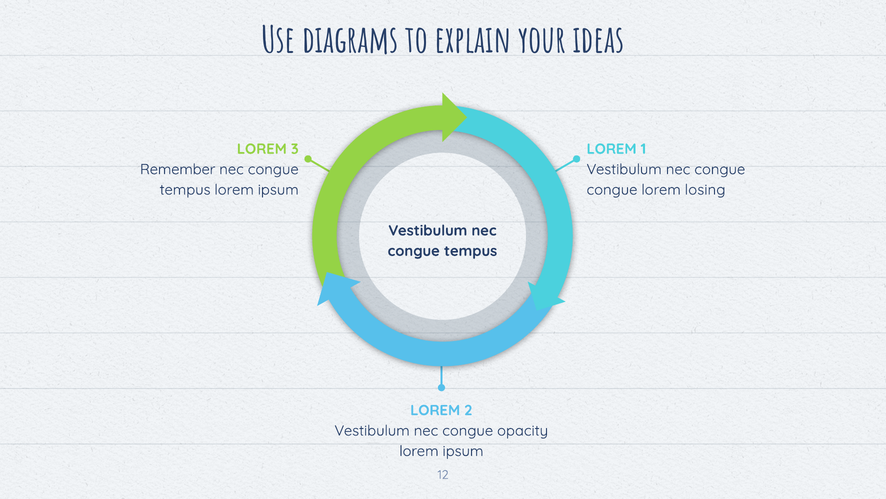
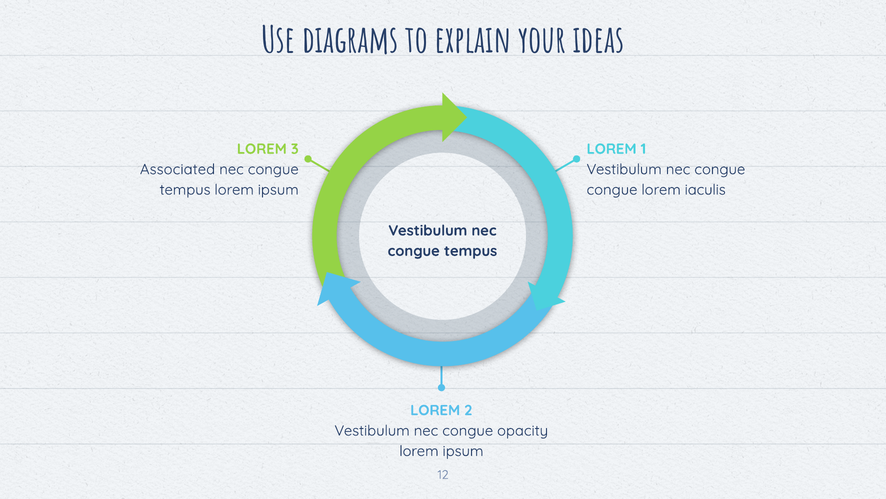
Remember: Remember -> Associated (178, 169)
losing: losing -> iaculis (705, 190)
